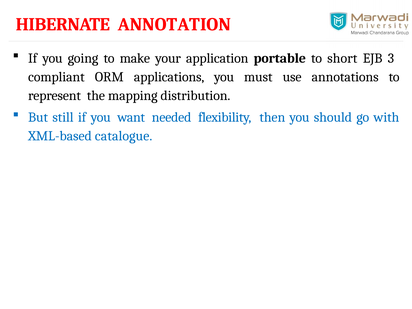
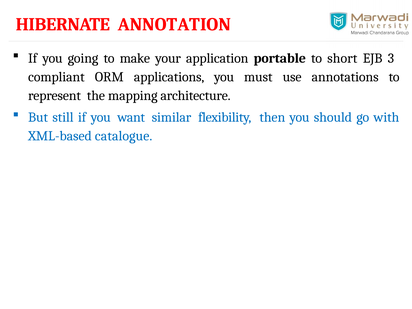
distribution: distribution -> architecture (195, 96)
needed: needed -> similar (172, 117)
